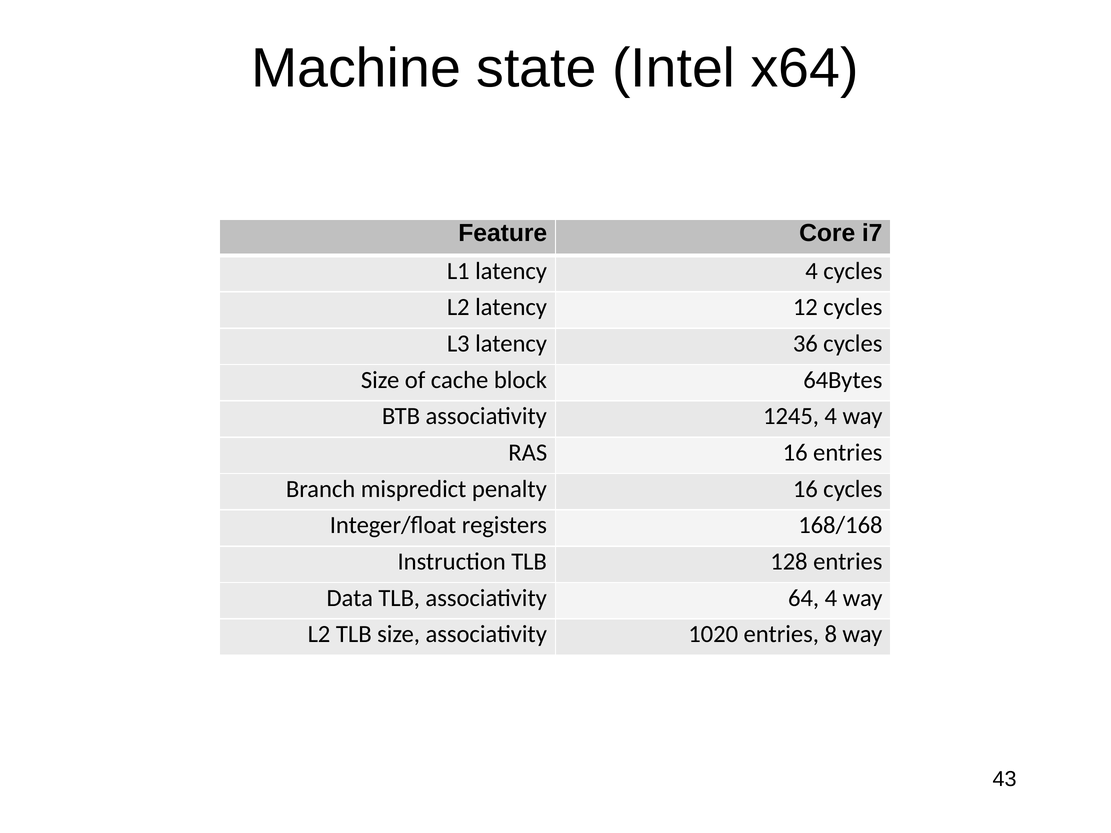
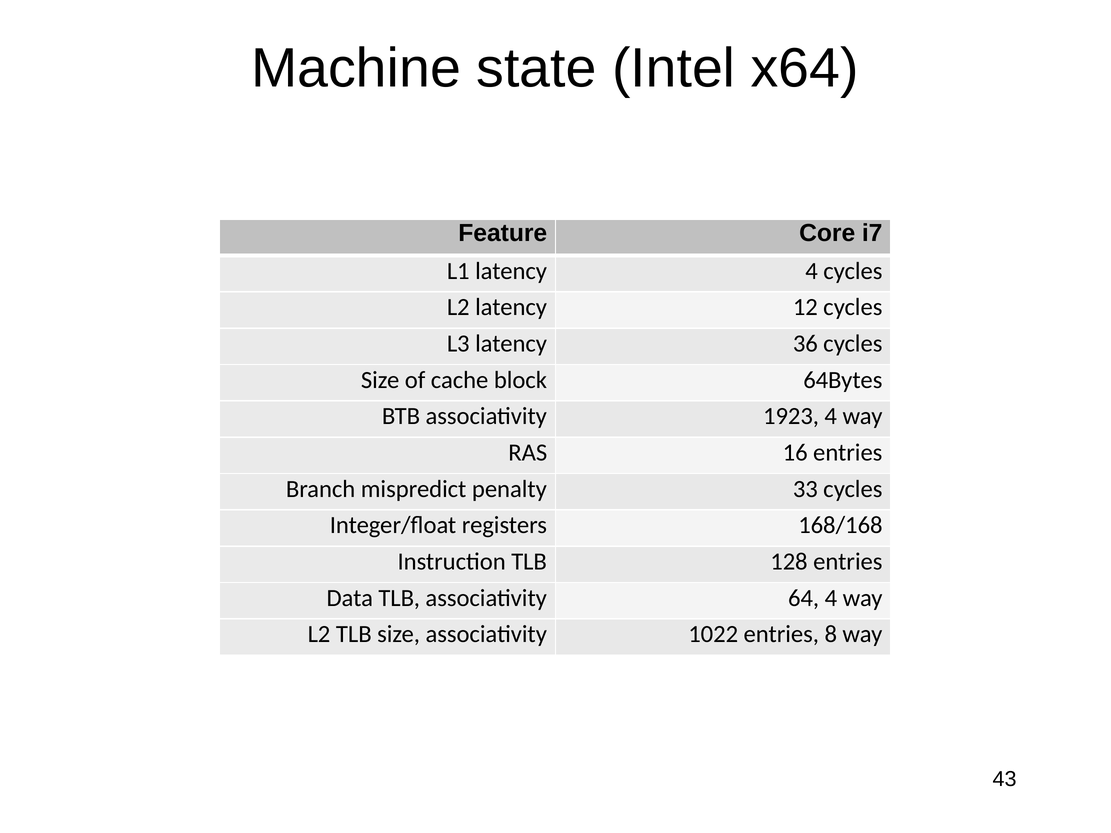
1245: 1245 -> 1923 (791, 416)
penalty 16: 16 -> 33 (805, 489)
1020: 1020 -> 1022 (713, 634)
